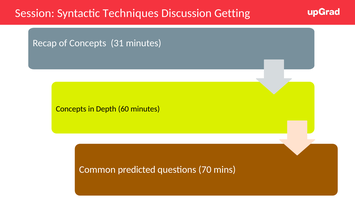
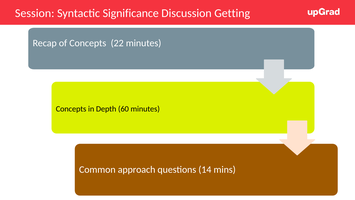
Techniques: Techniques -> Significance (131, 13)
31: 31 -> 22 (117, 43)
predicted: predicted -> approach (137, 169)
70: 70 -> 14 (205, 169)
